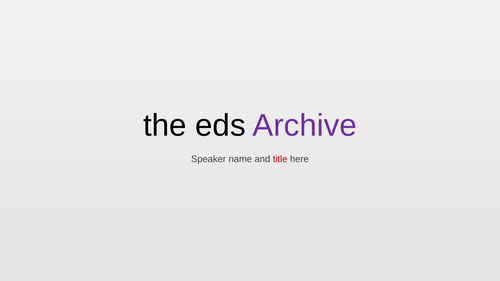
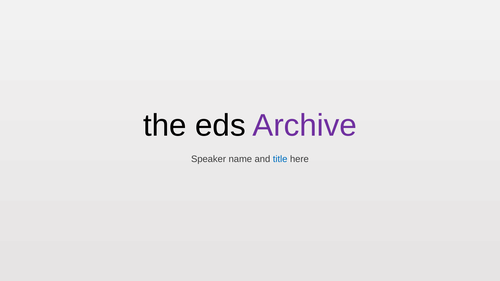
title colour: red -> blue (280, 159)
